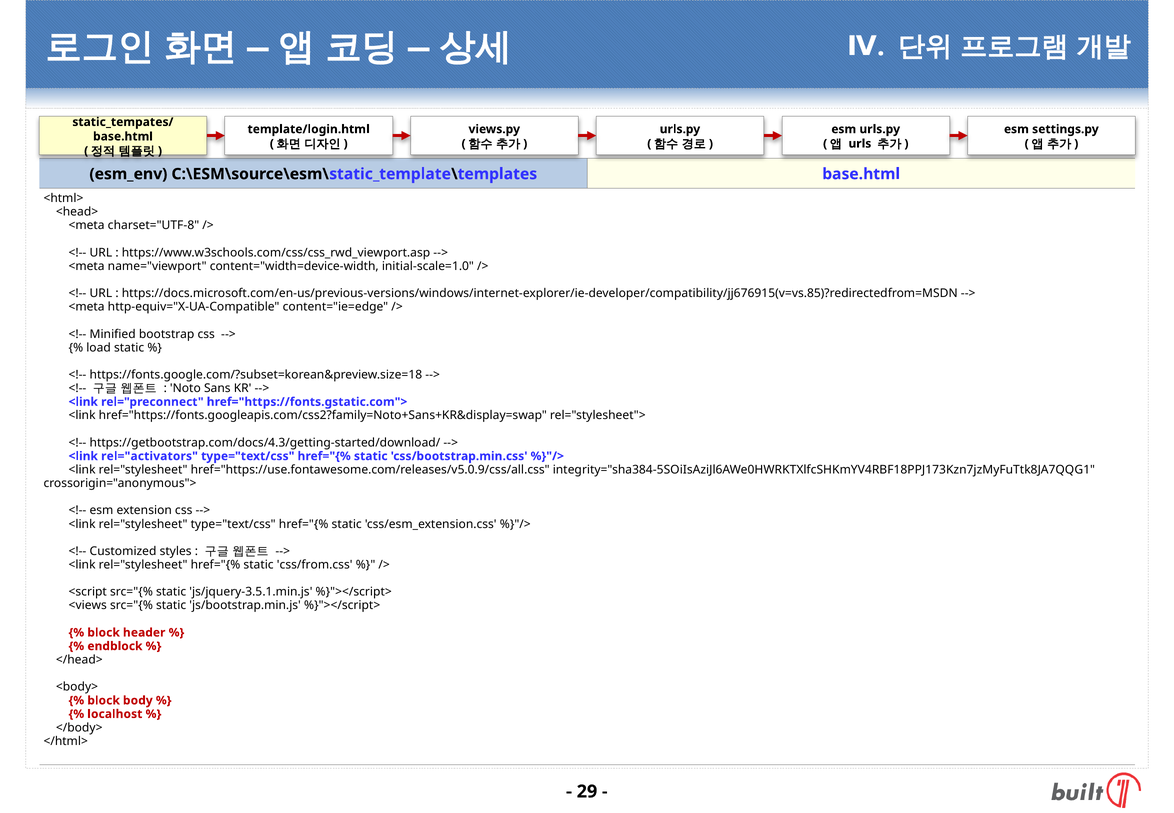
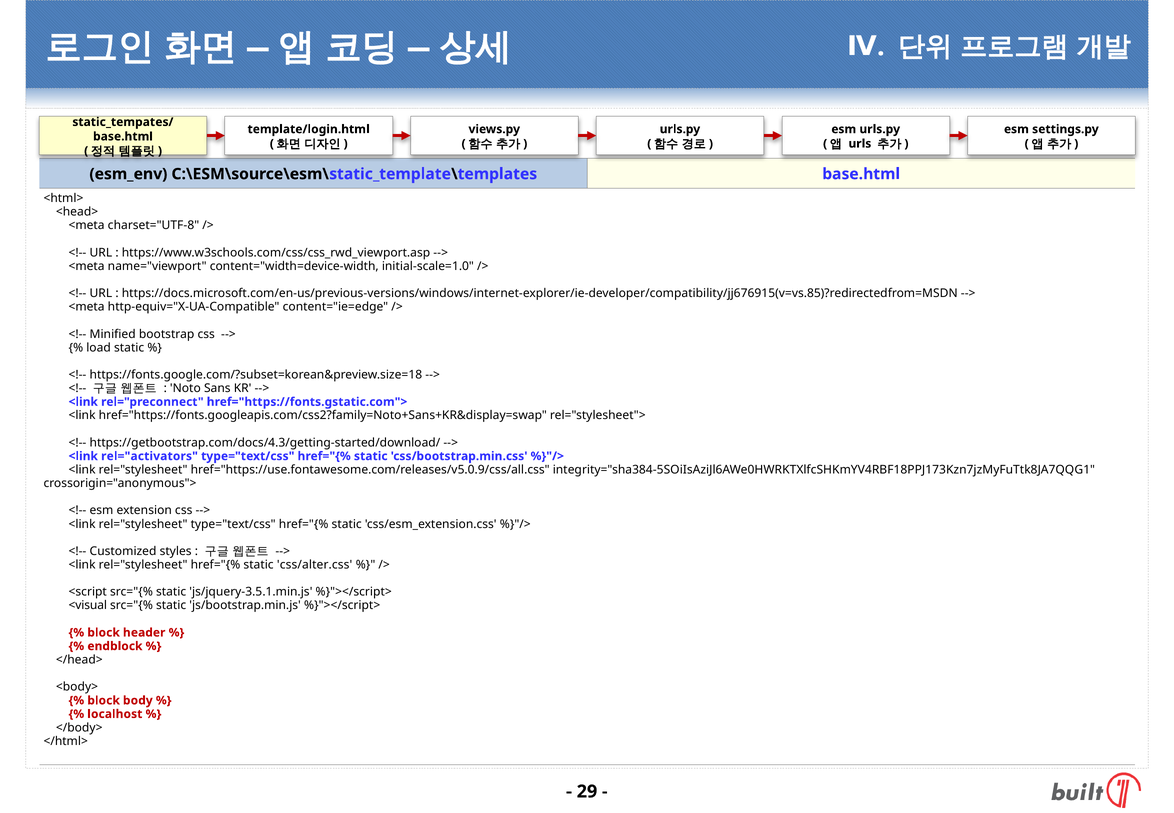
css/from.css: css/from.css -> css/alter.css (315, 565)
<views: <views -> <visual (88, 605)
